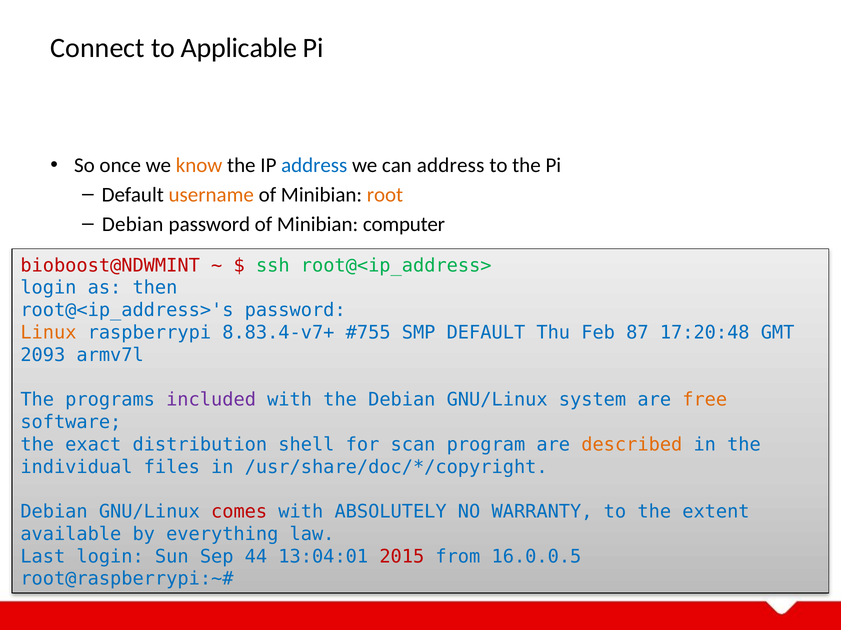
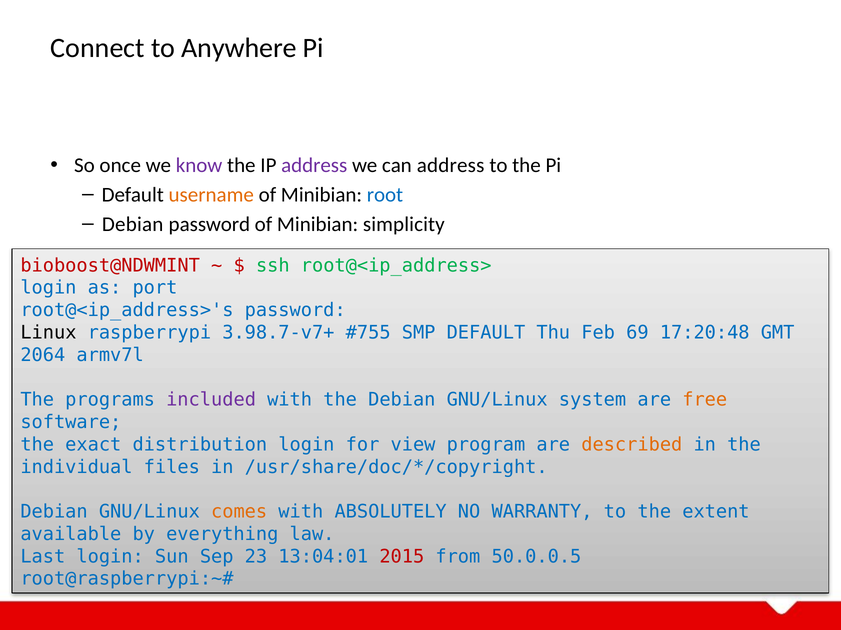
Applicable: Applicable -> Anywhere (239, 48)
know colour: orange -> purple (199, 165)
address colour: blue -> purple (314, 165)
root colour: orange -> blue (385, 195)
computer: computer -> simplicity (404, 224)
then: then -> port (155, 288)
Linux colour: orange -> black (48, 333)
8.83.4-v7+: 8.83.4-v7+ -> 3.98.7-v7+ (278, 333)
87: 87 -> 69 (637, 333)
2093: 2093 -> 2064 (43, 355)
distribution shell: shell -> login (306, 445)
scan: scan -> view (413, 445)
comes colour: red -> orange (239, 512)
44: 44 -> 23 (256, 557)
16.0.0.5: 16.0.0.5 -> 50.0.0.5 (536, 557)
